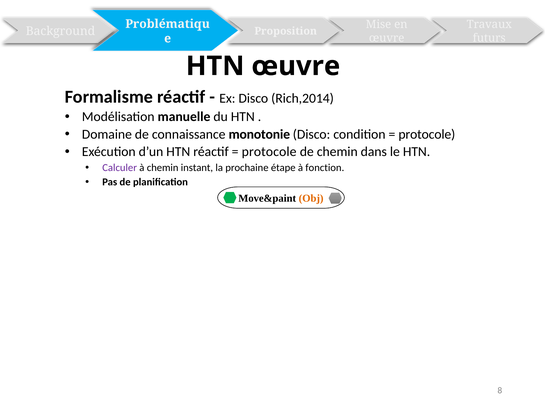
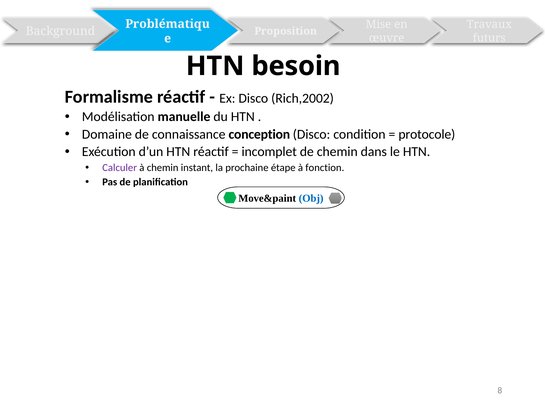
HTN œuvre: œuvre -> besoin (296, 66)
Rich,2014: Rich,2014 -> Rich,2002 (303, 98)
monotonie: monotonie -> conception (259, 134)
protocole: protocole -> incomplet (269, 152)
Obj colour: orange -> blue (311, 198)
